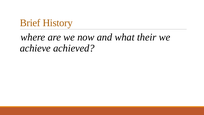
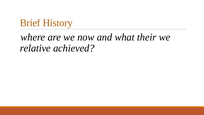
achieve: achieve -> relative (35, 48)
